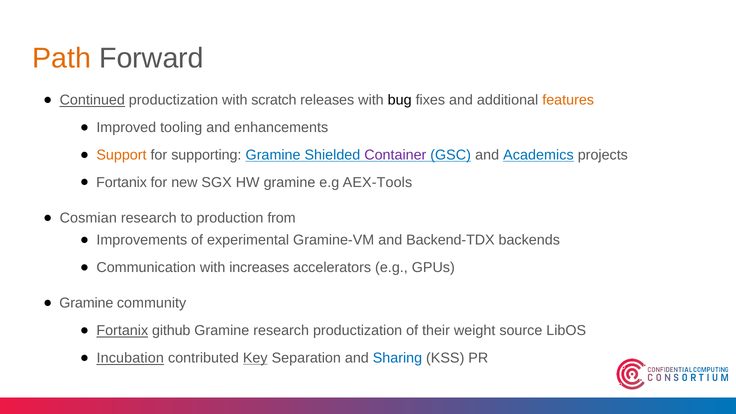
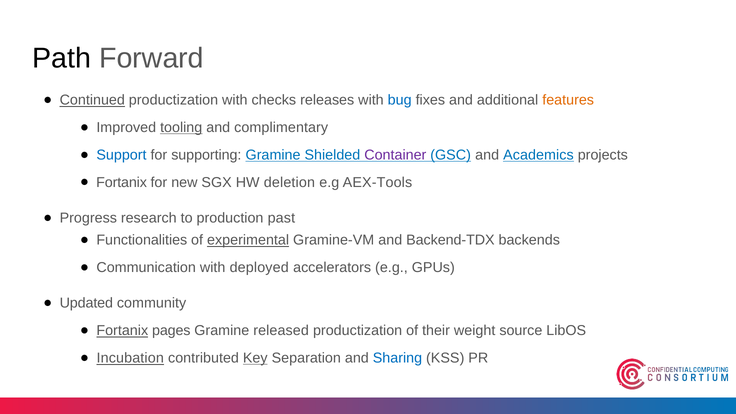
Path colour: orange -> black (62, 58)
scratch: scratch -> checks (274, 100)
bug colour: black -> blue (400, 100)
tooling underline: none -> present (181, 128)
enhancements: enhancements -> complimentary (281, 128)
Support colour: orange -> blue (122, 155)
HW gramine: gramine -> deletion (289, 182)
Cosmian: Cosmian -> Progress (88, 218)
from: from -> past (281, 218)
Improvements: Improvements -> Functionalities (142, 240)
experimental underline: none -> present (248, 240)
increases: increases -> deployed (259, 268)
Gramine: Gramine -> Updated (86, 303)
github: github -> pages (171, 331)
Gramine research: research -> released (281, 331)
